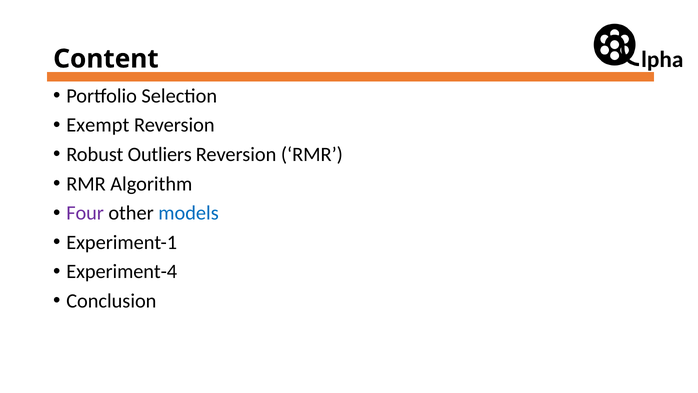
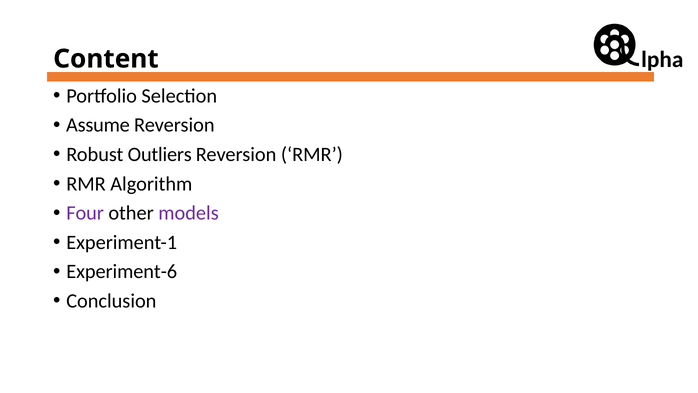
Exempt: Exempt -> Assume (98, 125)
models colour: blue -> purple (189, 213)
Experiment-4: Experiment-4 -> Experiment-6 (122, 271)
